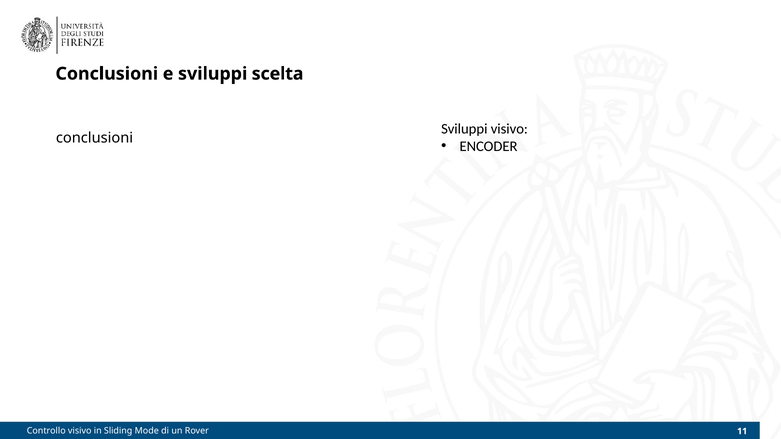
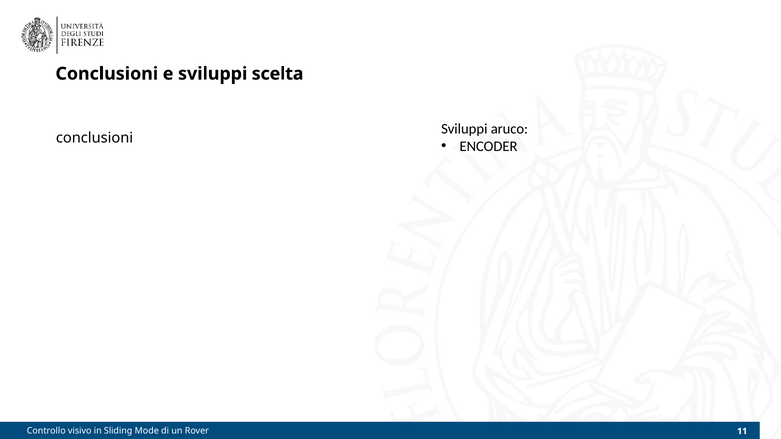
Sviluppi visivo: visivo -> aruco (509, 129)
